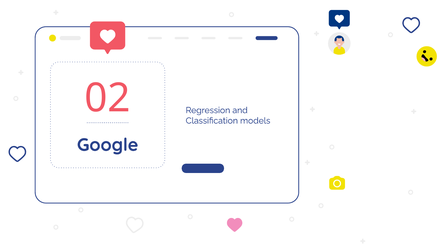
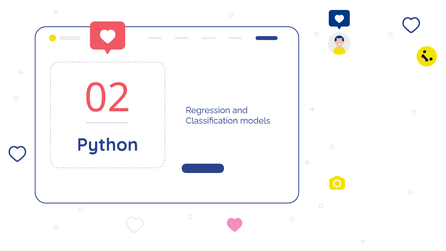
Google: Google -> Python (108, 145)
